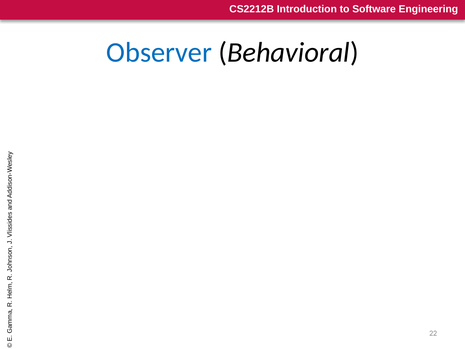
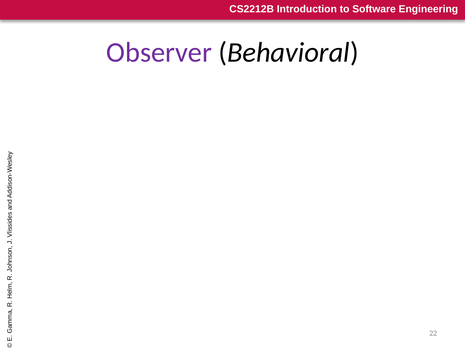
Observer colour: blue -> purple (159, 52)
